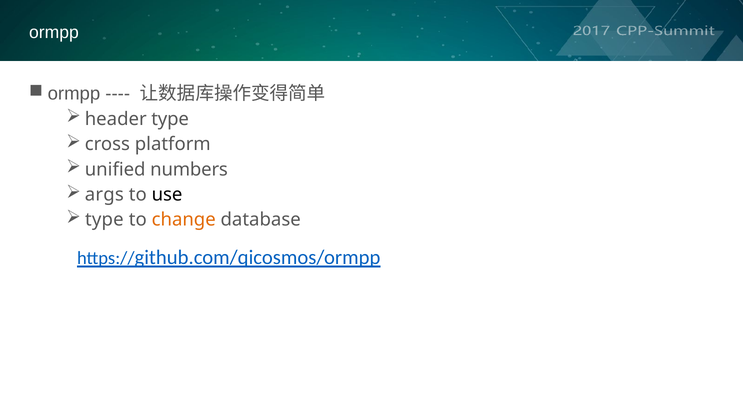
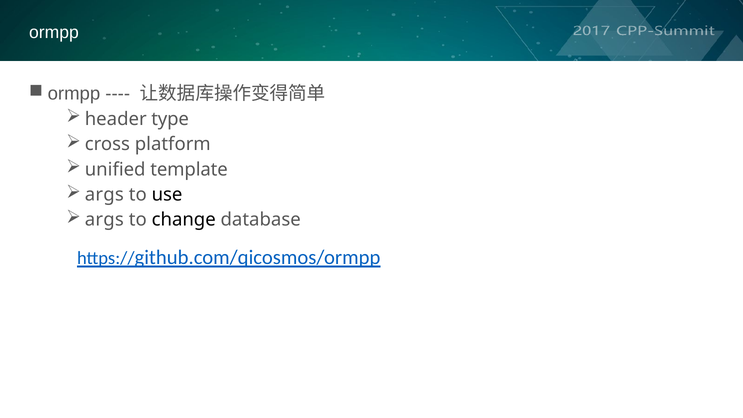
numbers: numbers -> template (189, 169)
type: type -> args (104, 220)
change colour: orange -> black (184, 220)
